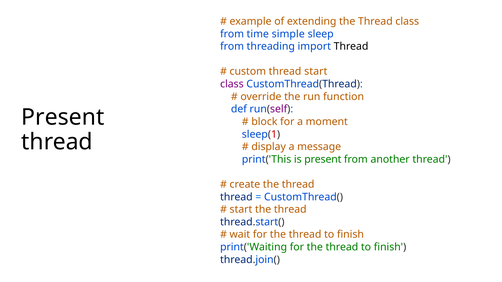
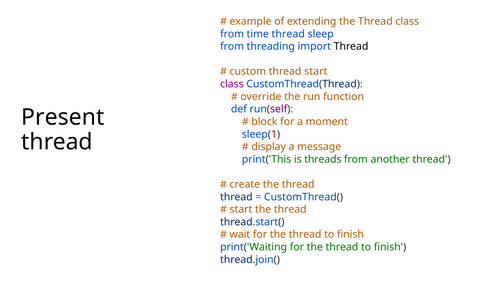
time simple: simple -> thread (288, 34)
is present: present -> threads (323, 160)
